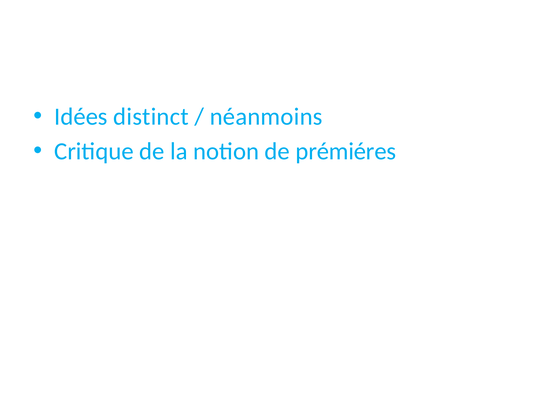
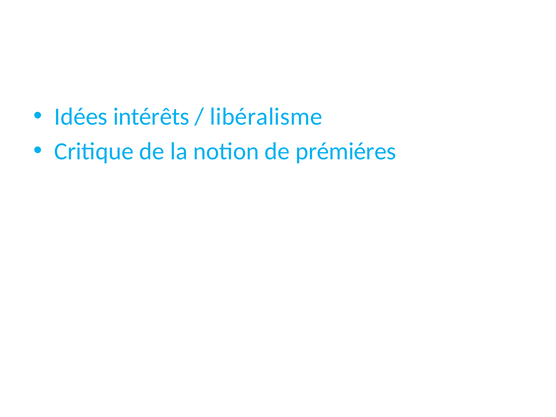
distinct: distinct -> intérêts (151, 117)
néanmoins: néanmoins -> libéralisme (266, 117)
